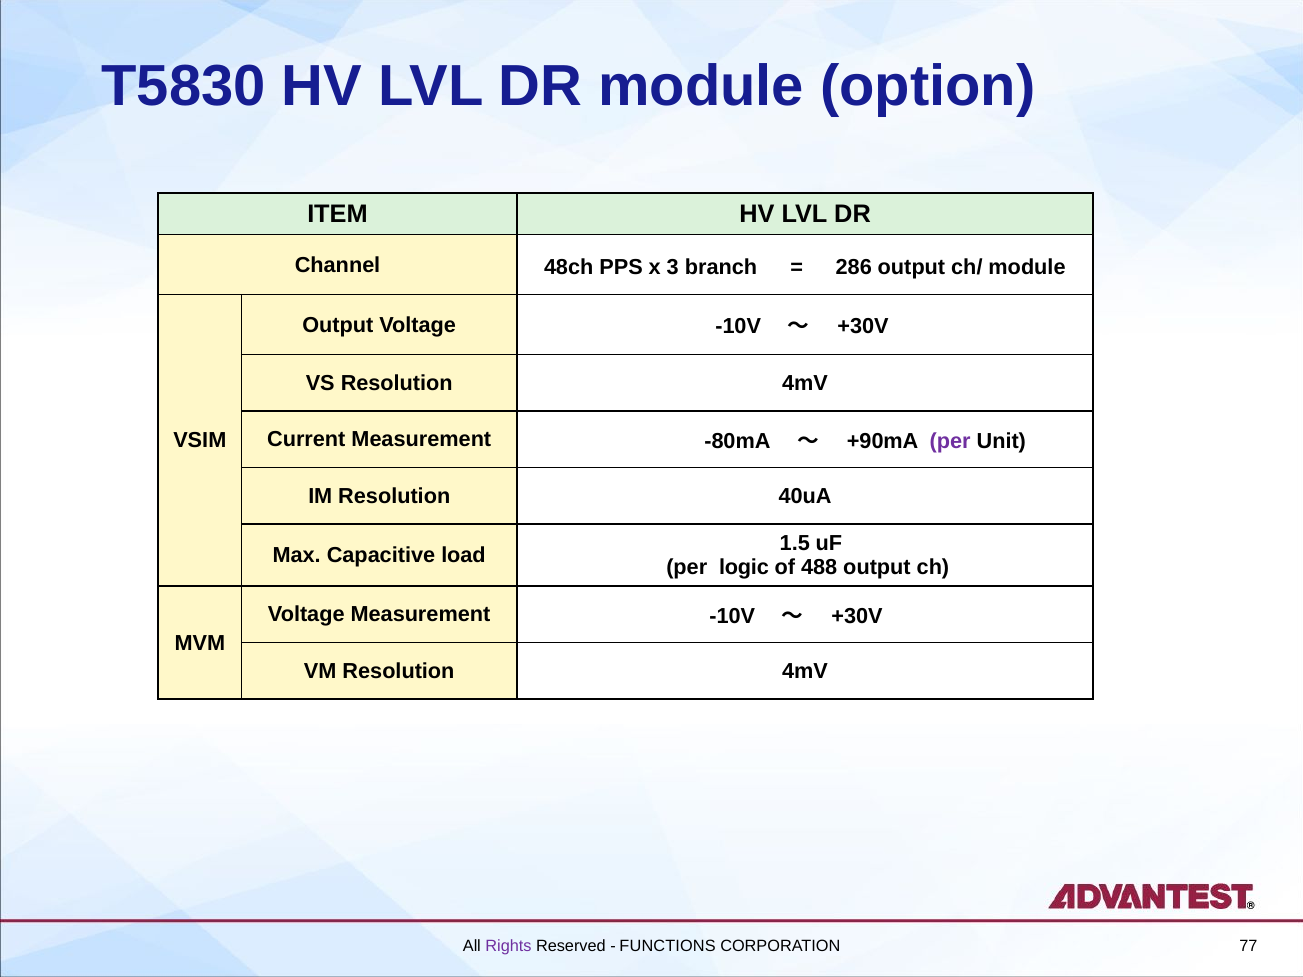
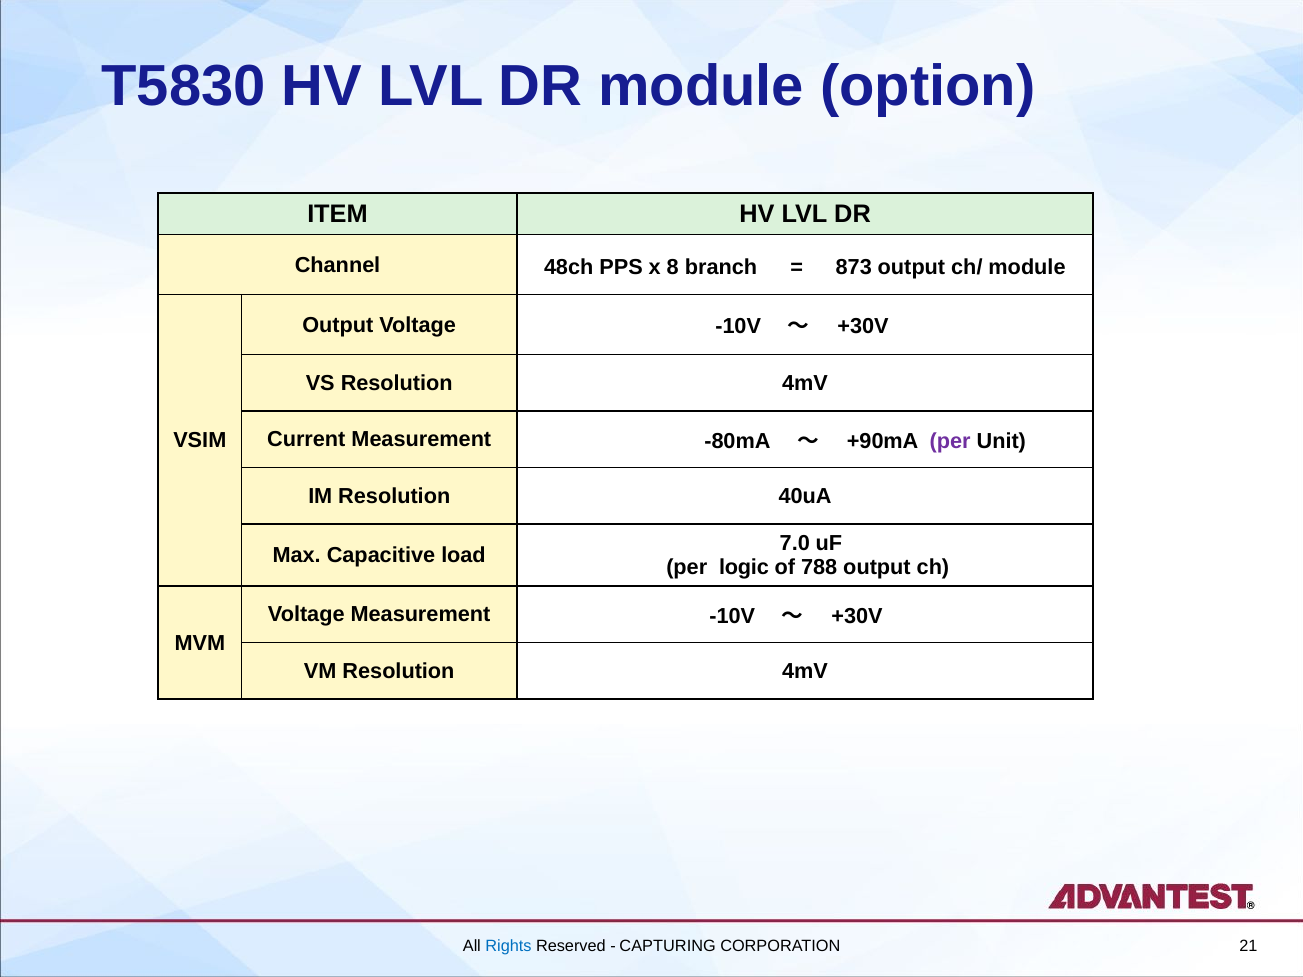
3: 3 -> 8 (673, 267)
286: 286 -> 873 (854, 267)
1.5: 1.5 -> 7.0 (795, 543)
488: 488 -> 788 (819, 568)
Rights colour: purple -> blue (509, 946)
FUNCTIONS: FUNCTIONS -> CAPTURING (668, 946)
77: 77 -> 21 (1248, 946)
